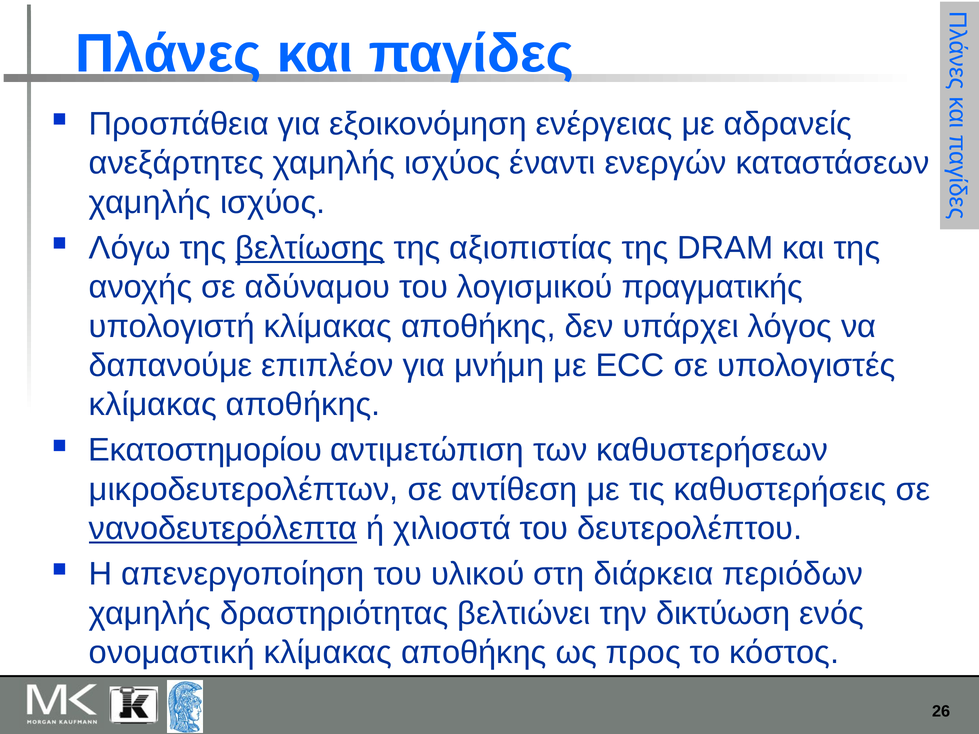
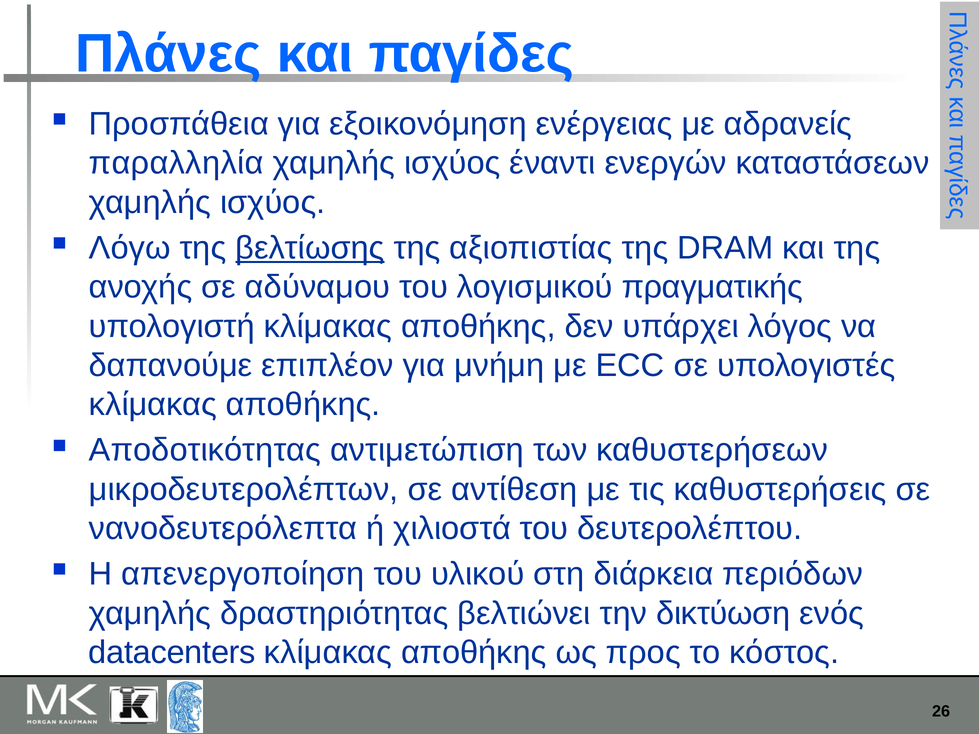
ανεξάρτητες: ανεξάρτητες -> παραλληλία (176, 163)
Εκατοστημορίου: Εκατοστημορίου -> Αποδοτικότητας (205, 450)
νανοδευτερόλεπτα underline: present -> none (223, 529)
ονομαστική: ονομαστική -> datacenters (172, 653)
